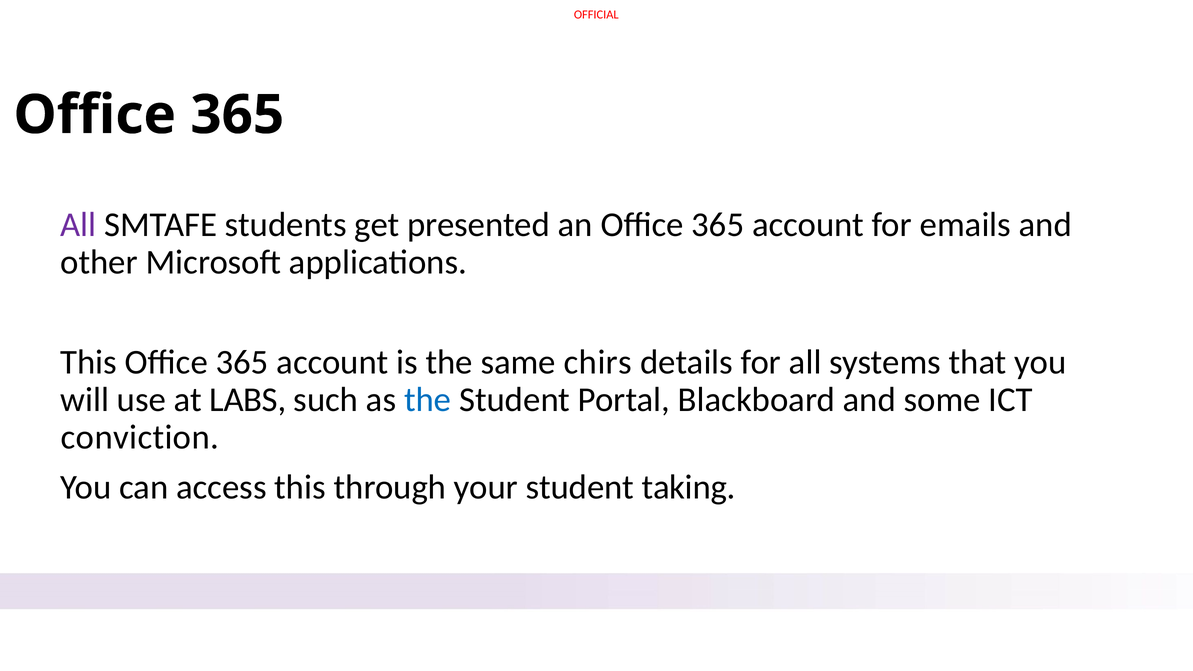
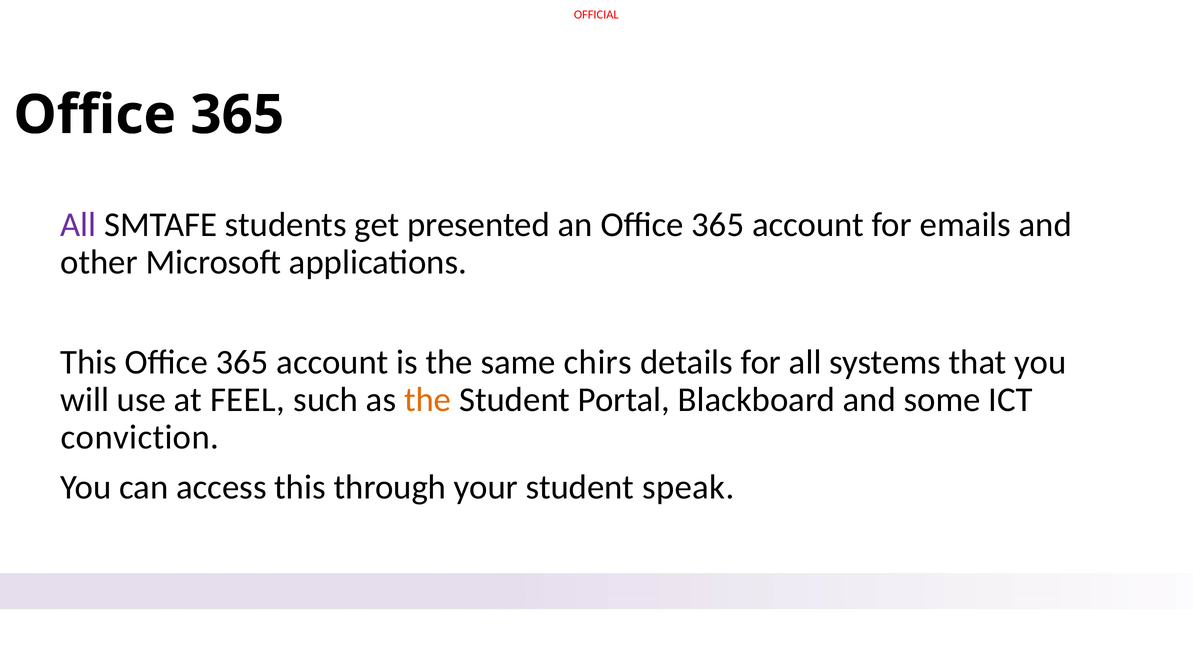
LABS: LABS -> FEEL (247, 400)
the colour: blue -> orange (428, 400)
taking: taking -> speak (688, 487)
